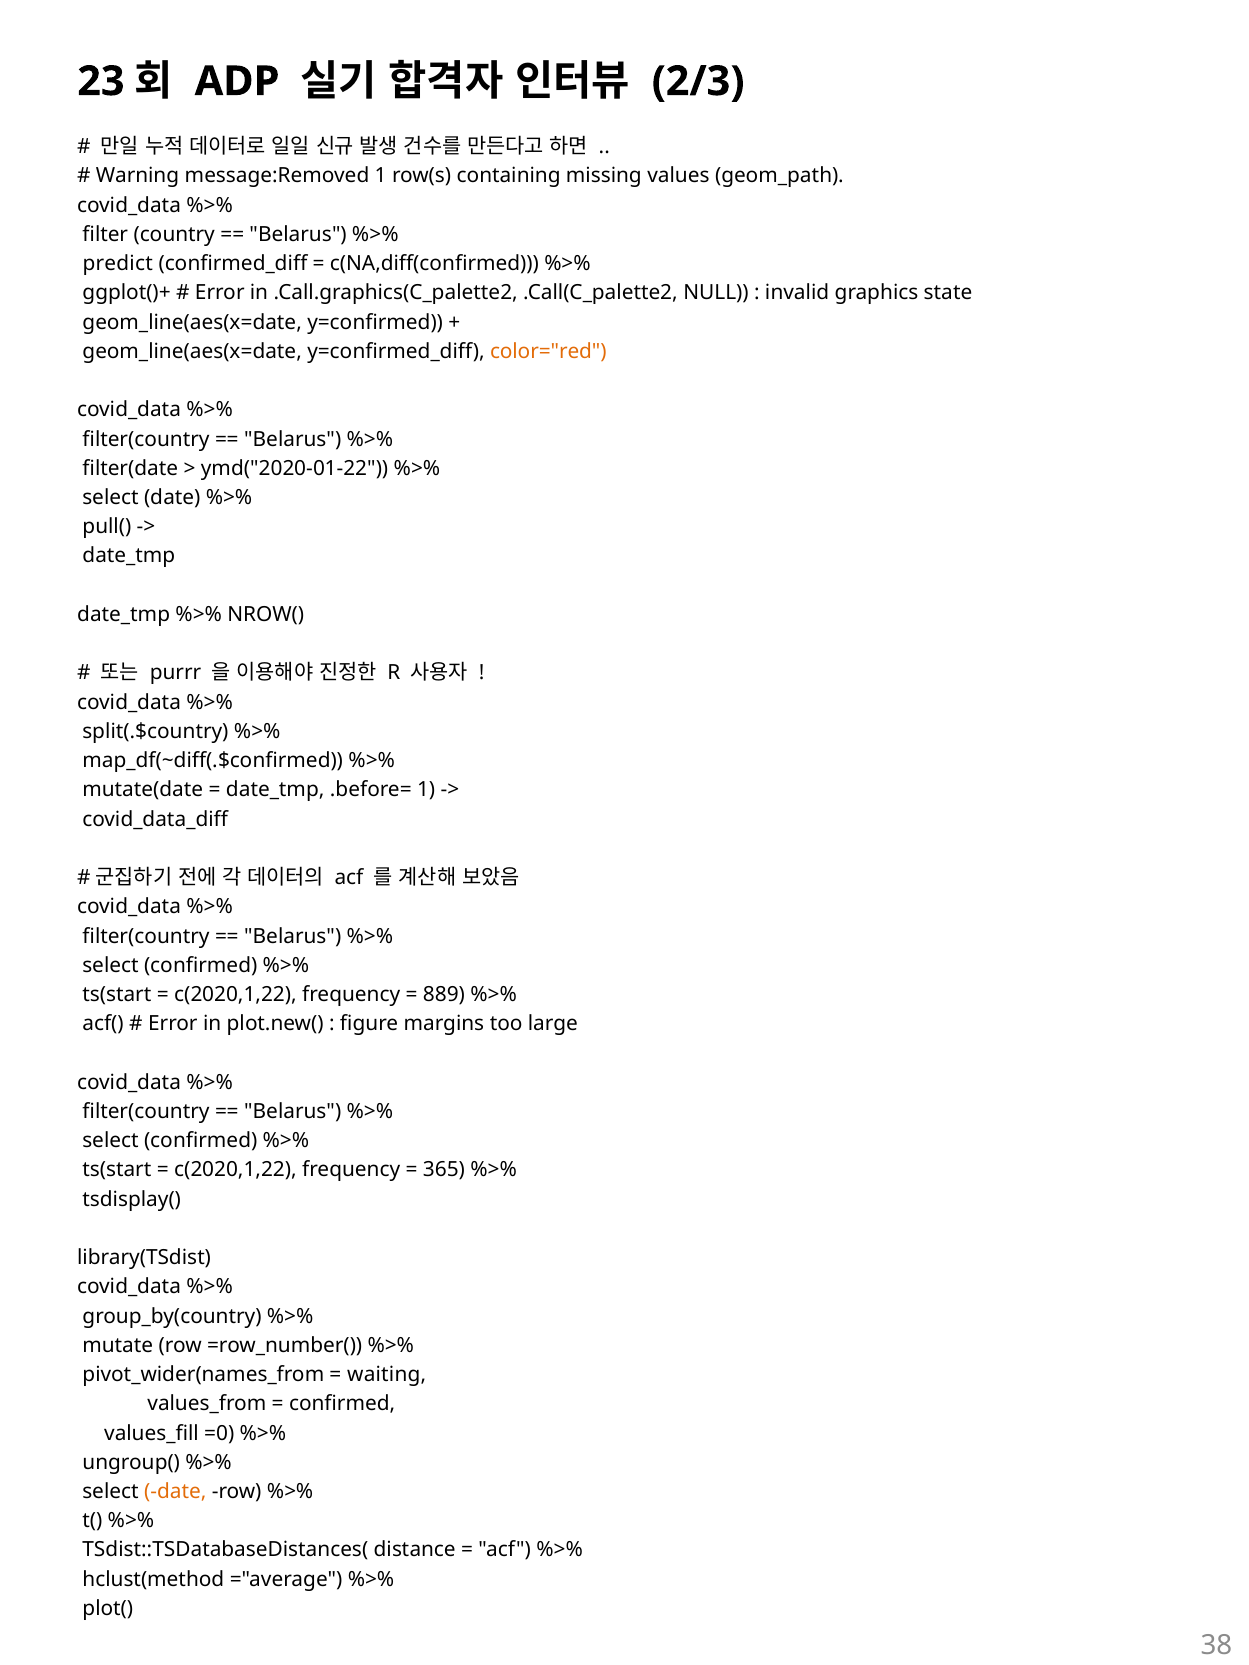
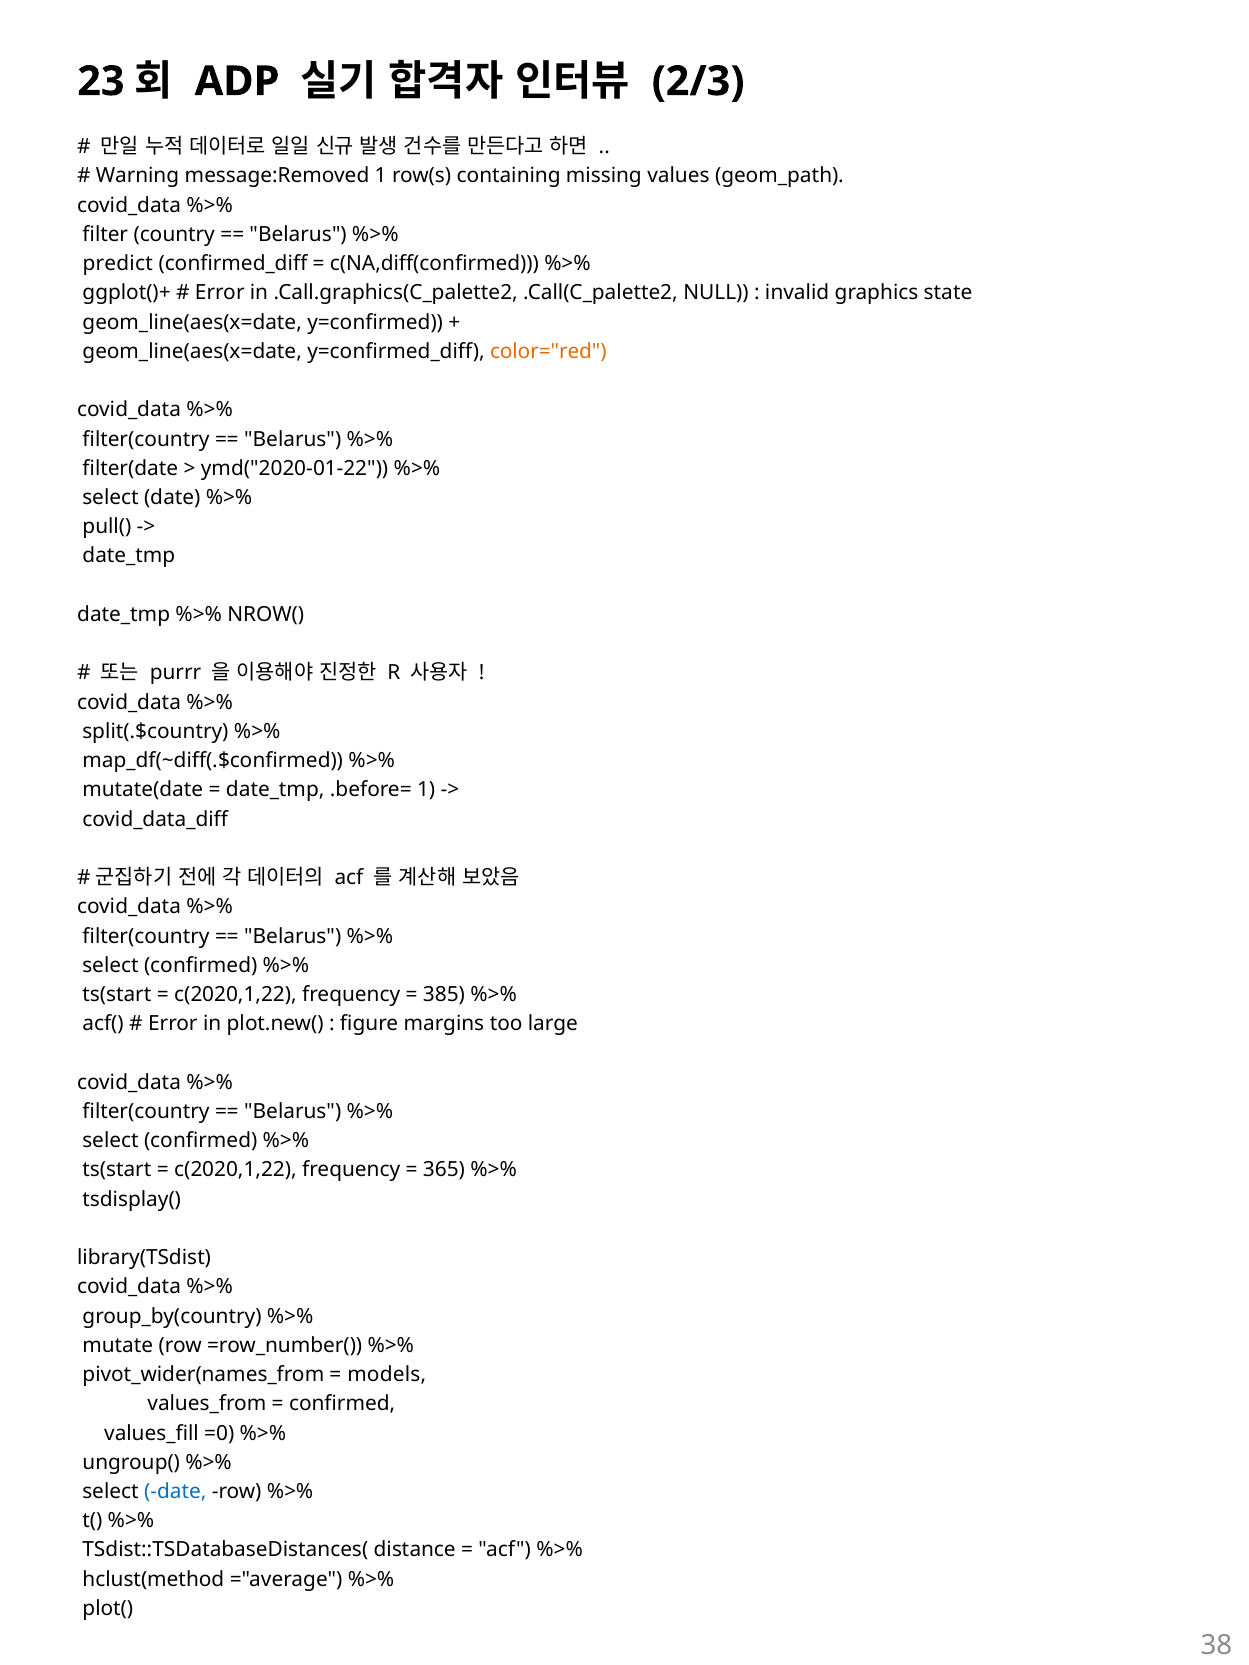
889: 889 -> 385 (444, 995)
waiting: waiting -> models (387, 1375)
date colour: orange -> blue (175, 1492)
